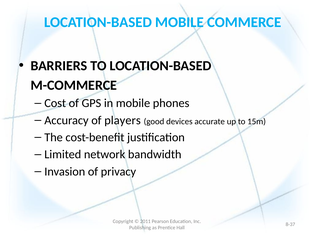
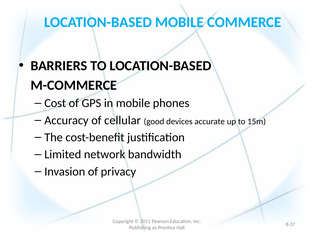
players: players -> cellular (123, 121)
